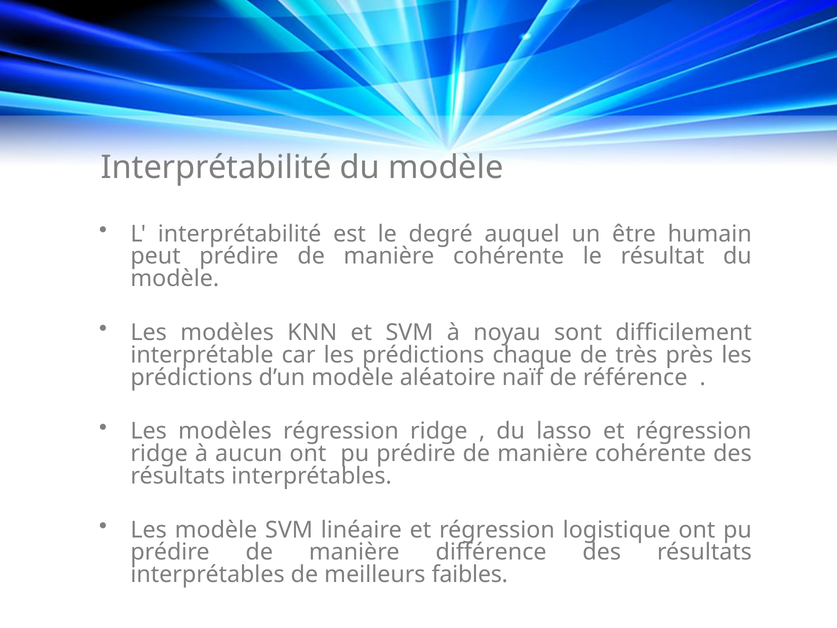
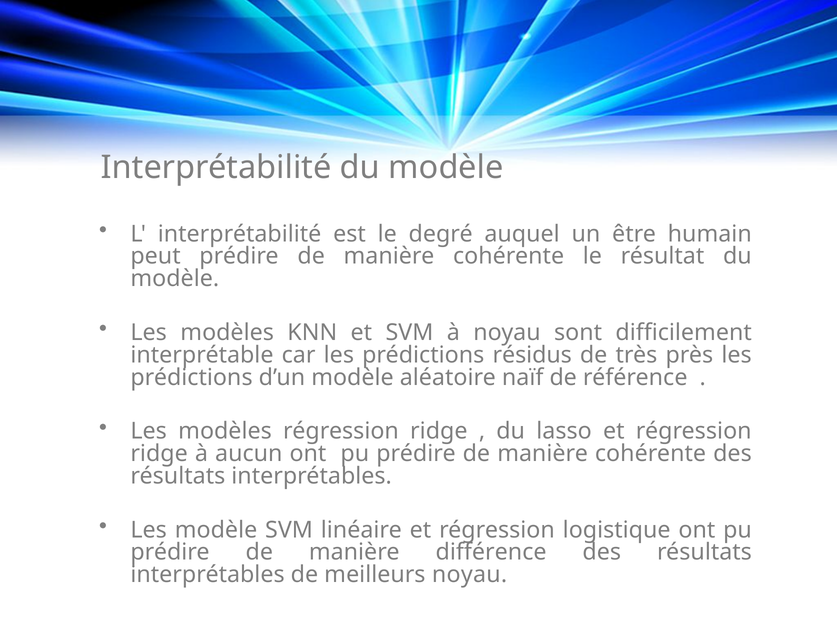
chaque: chaque -> résidus (532, 355)
meilleurs faibles: faibles -> noyau (470, 574)
